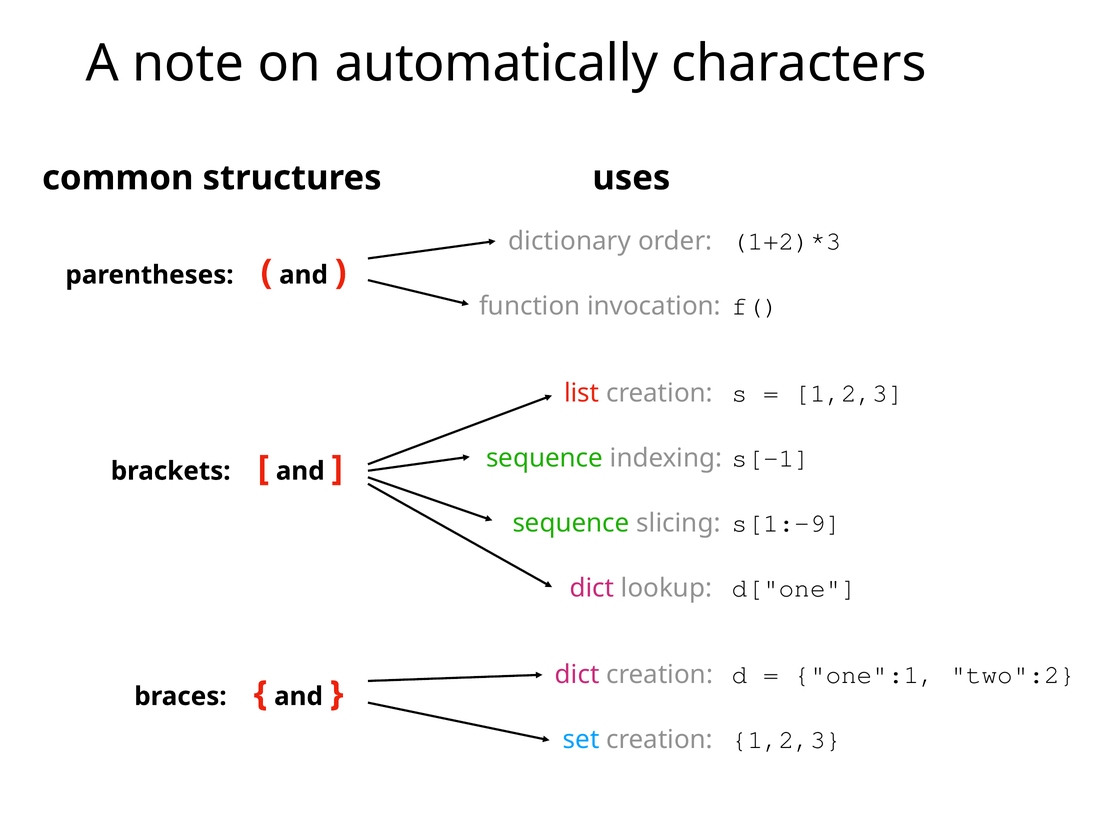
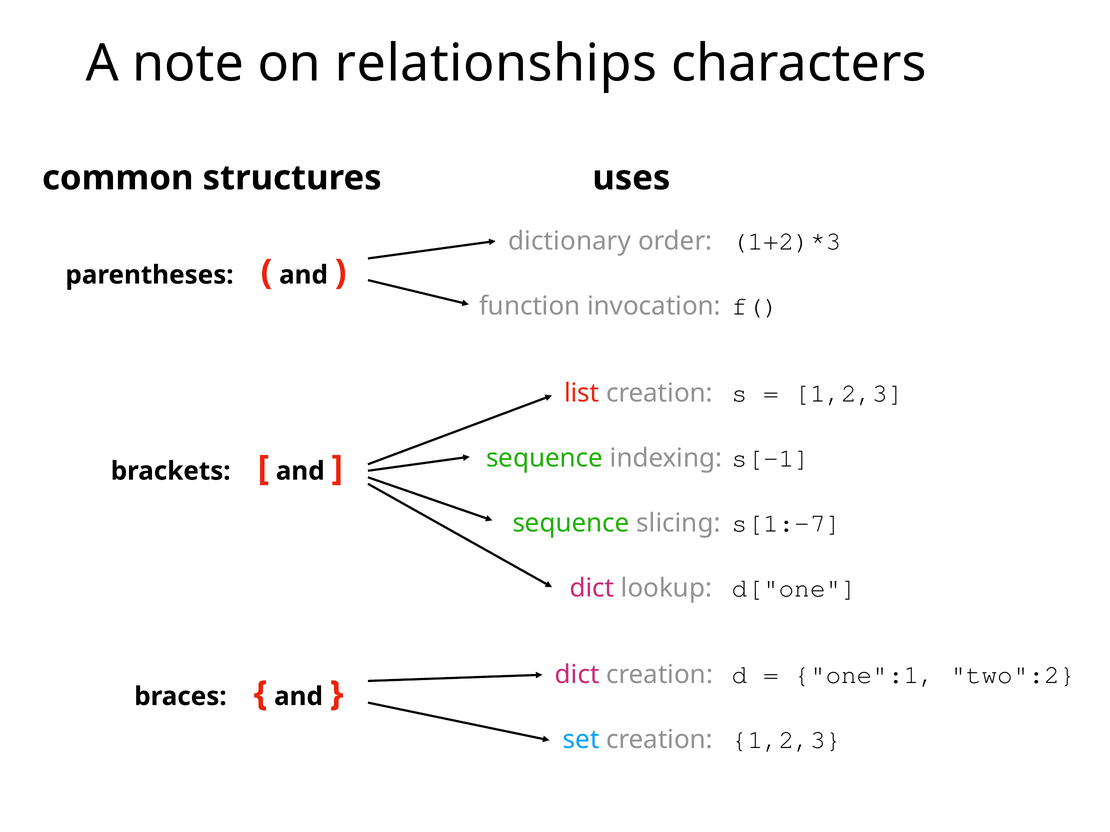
automatically: automatically -> relationships (496, 64)
s[1:-9: s[1:-9 -> s[1:-7 (787, 523)
